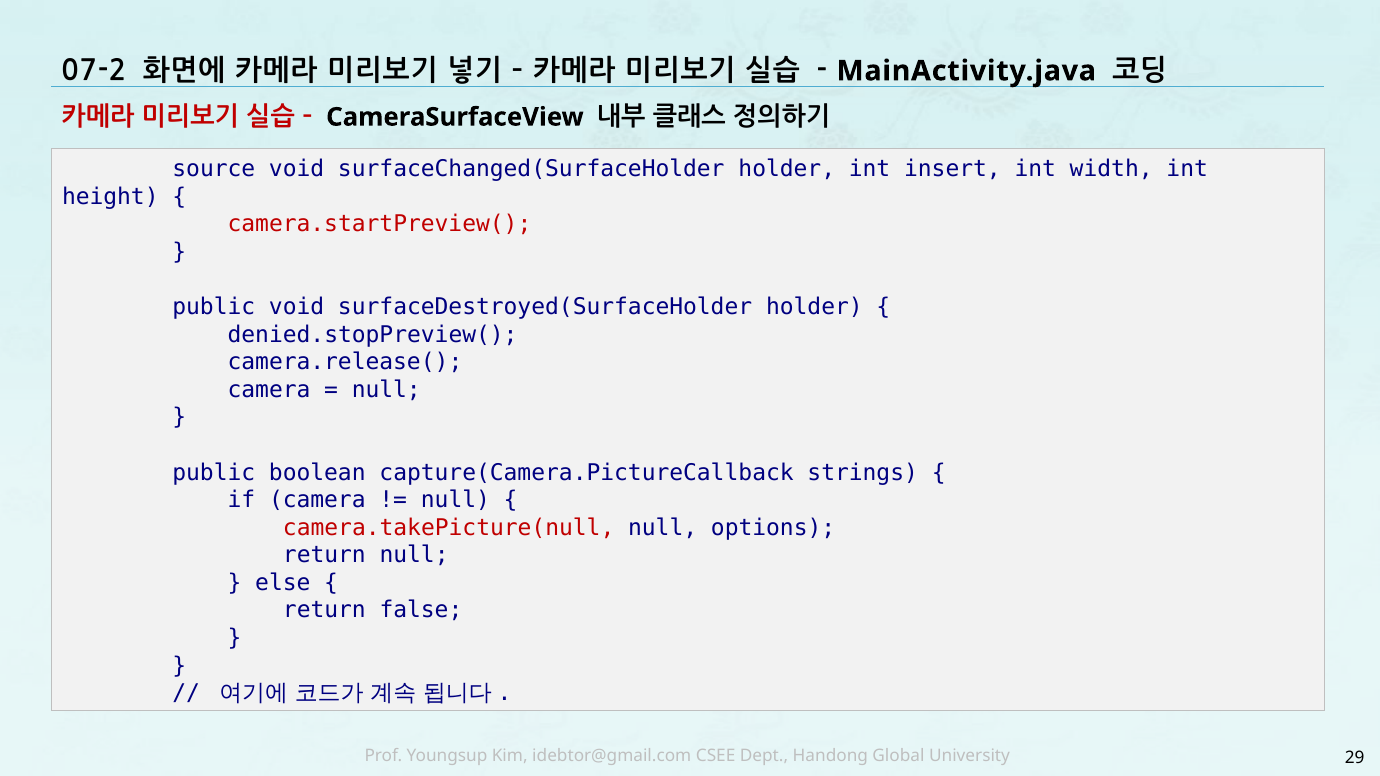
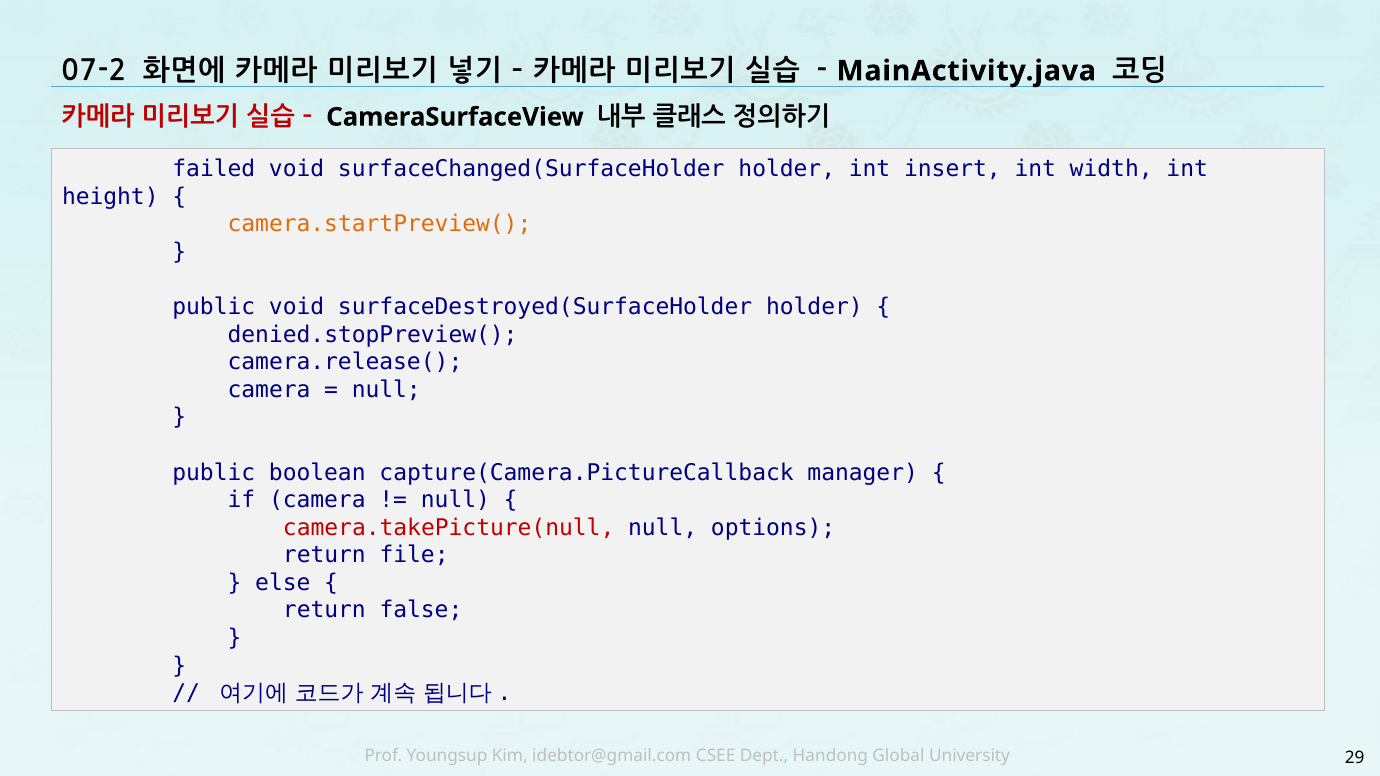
source: source -> failed (214, 169)
camera.startPreview( colour: red -> orange (379, 224)
strings: strings -> manager (863, 473)
return null: null -> file (414, 555)
